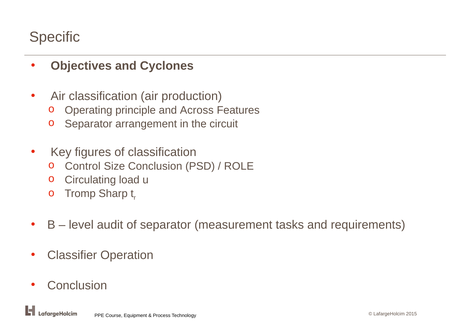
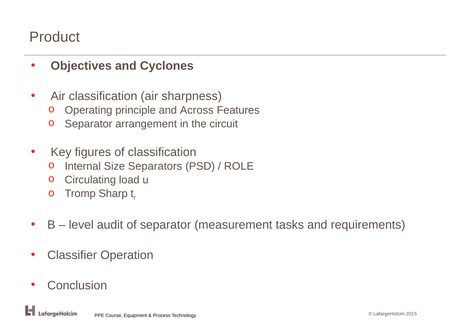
Specific: Specific -> Product (55, 37)
production: production -> sharpness (192, 96)
Control: Control -> Internal (83, 166)
Size Conclusion: Conclusion -> Separators (155, 166)
